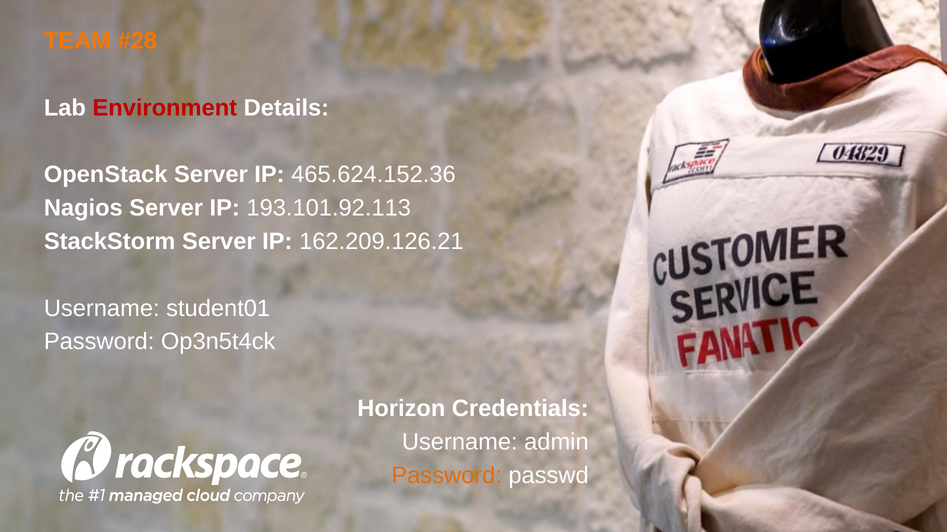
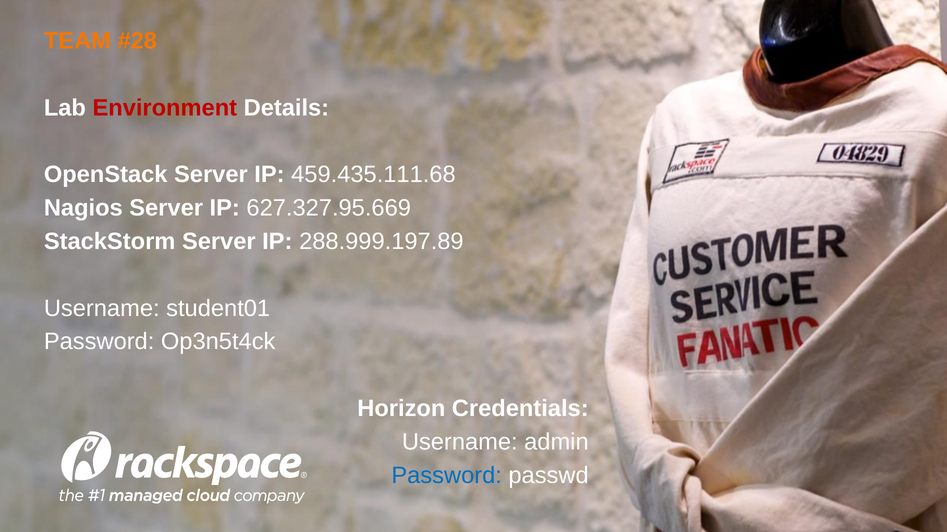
465.624.152.36: 465.624.152.36 -> 459.435.111.68 (373, 175)
193.101.92.113: 193.101.92.113 -> 627.327.95.669 (329, 208)
162.209.126.21: 162.209.126.21 -> 288.999.197.89 (381, 242)
Password colour: orange -> blue (447, 476)
